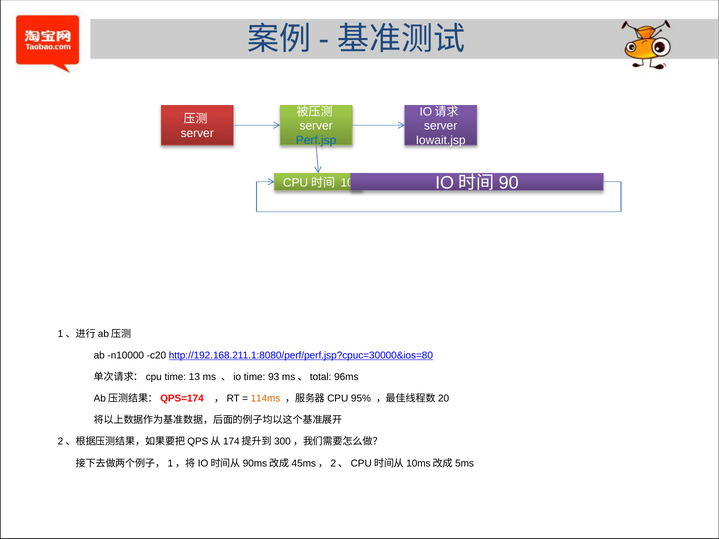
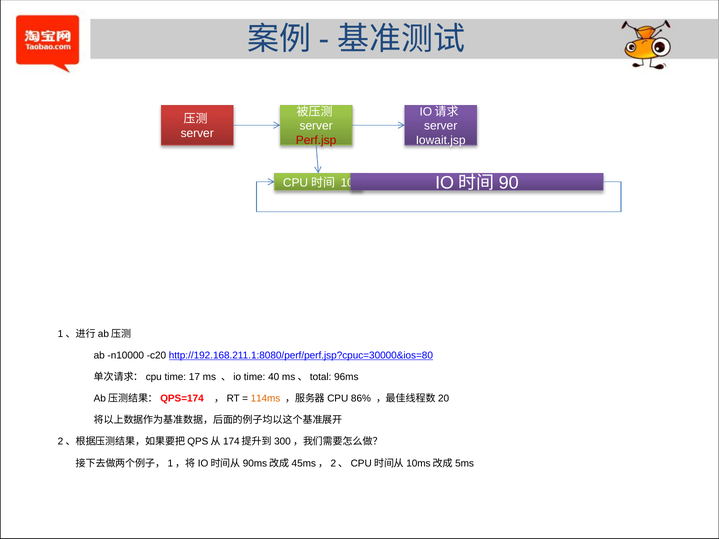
Perf.jsp colour: blue -> red (316, 140)
13: 13 -> 17 (194, 377)
93: 93 -> 40 (274, 377)
95%: 95% -> 86% (361, 399)
